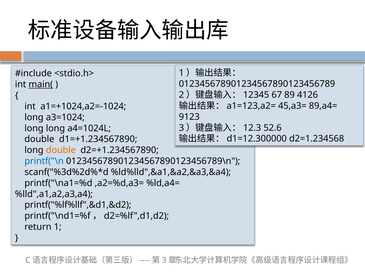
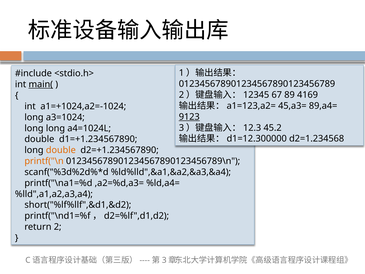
4126: 4126 -> 4169 (308, 95)
9123 underline: none -> present (189, 117)
52.6: 52.6 -> 45.2 (273, 128)
printf("\n colour: blue -> orange (44, 161)
printf("%lf%llf",&d1,&d2: printf("%lf%llf",&d1,&d2 -> short("%lf%llf",&d1,&d2 (78, 205)
1: 1 -> 2 (58, 227)
